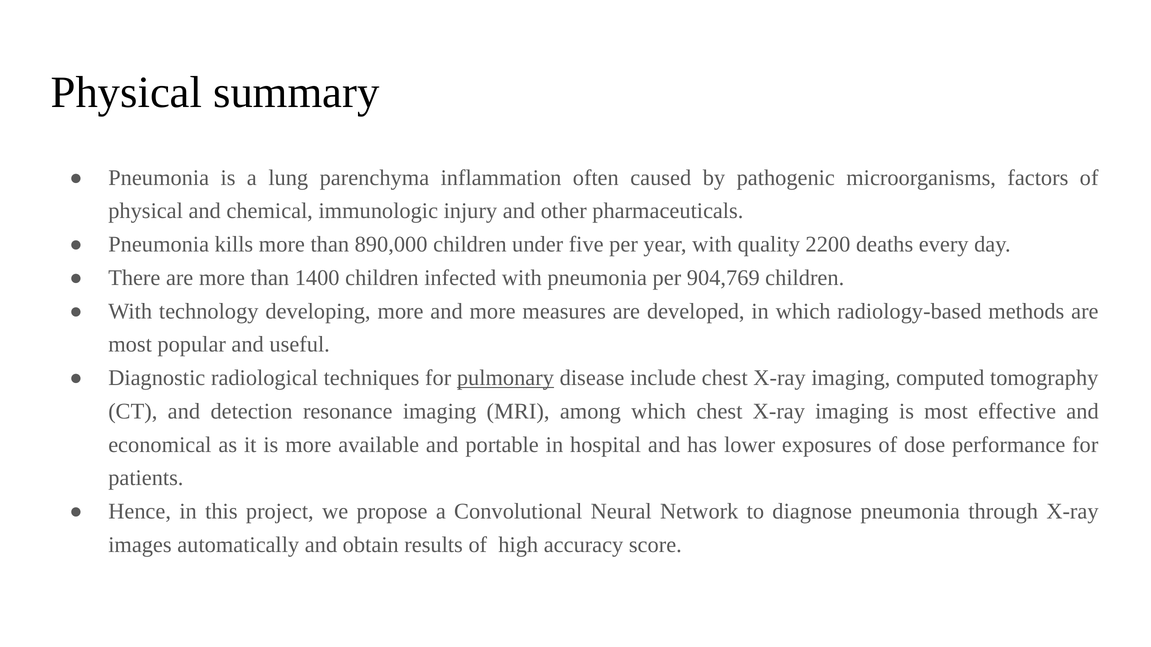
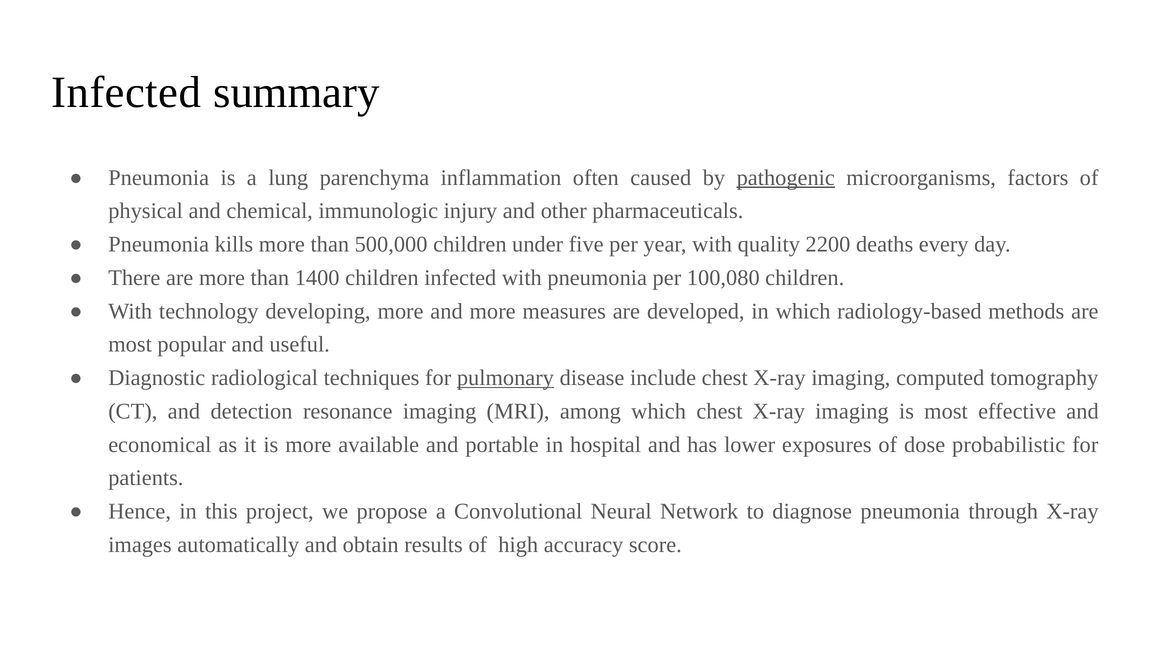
Physical: Physical -> Infected (126, 93)
pathogenic underline: none -> present (786, 178)
890,000: 890,000 -> 500,000 (391, 245)
904,769: 904,769 -> 100,080 (723, 278)
performance: performance -> probabilistic (1009, 445)
